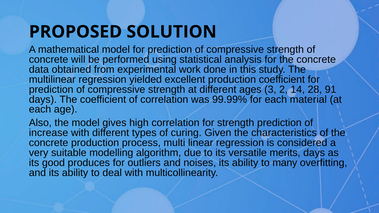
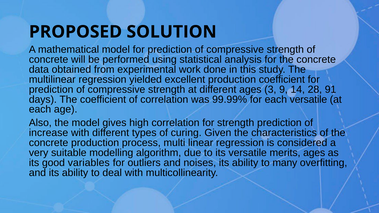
2: 2 -> 9 (283, 89)
each material: material -> versatile (308, 99)
merits days: days -> ages (314, 153)
produces: produces -> variables (89, 163)
